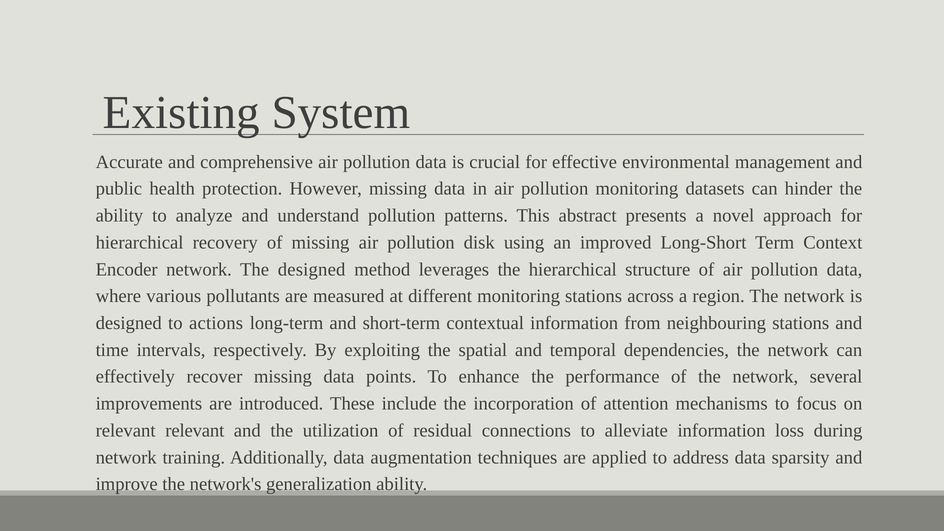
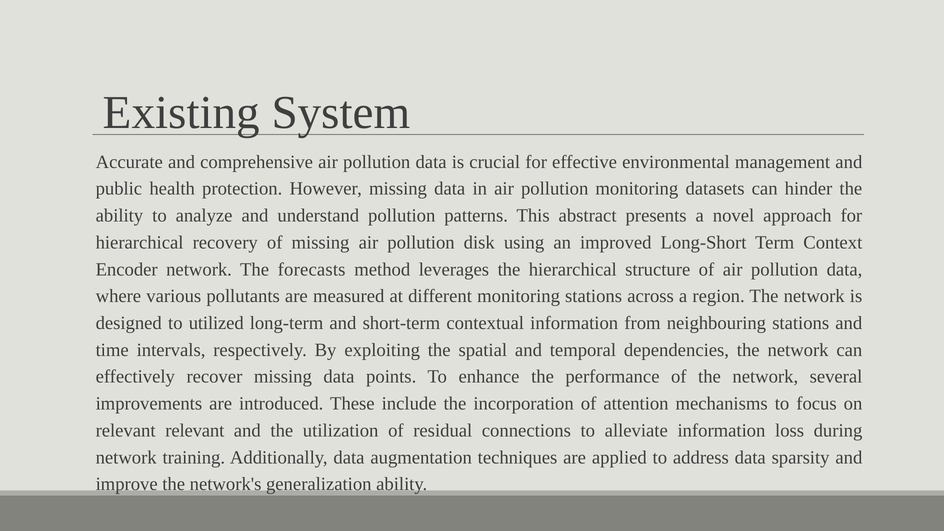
The designed: designed -> forecasts (312, 269)
actions: actions -> utilized (216, 323)
